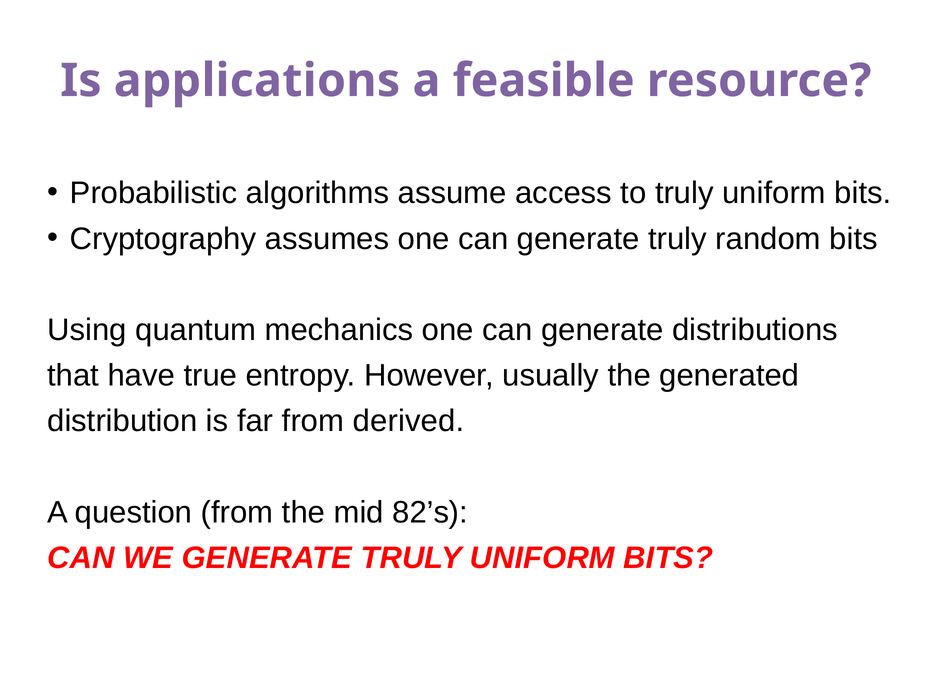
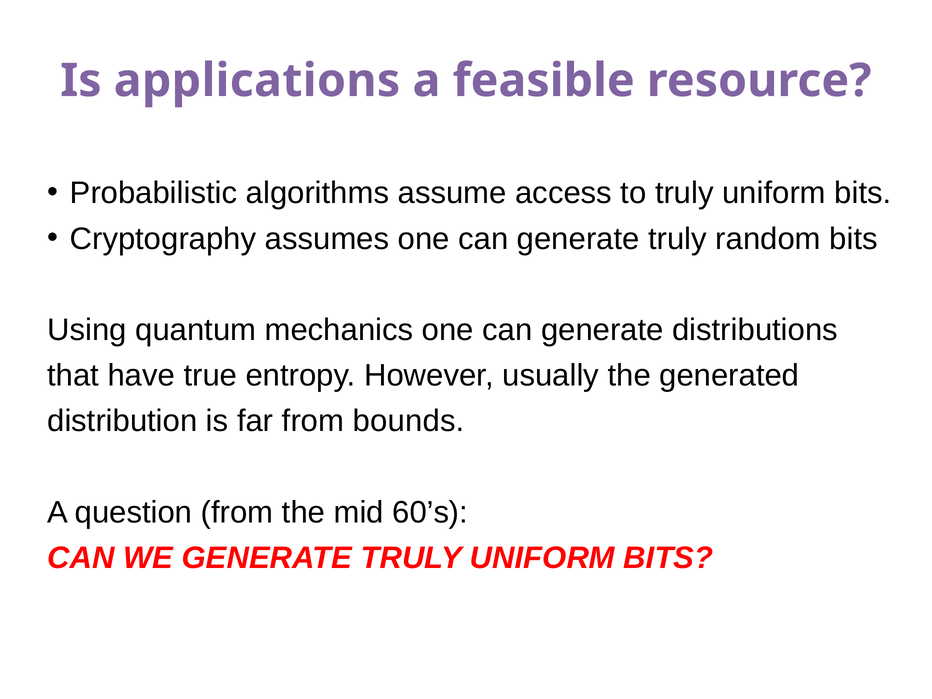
derived: derived -> bounds (409, 421)
82’s: 82’s -> 60’s (430, 512)
